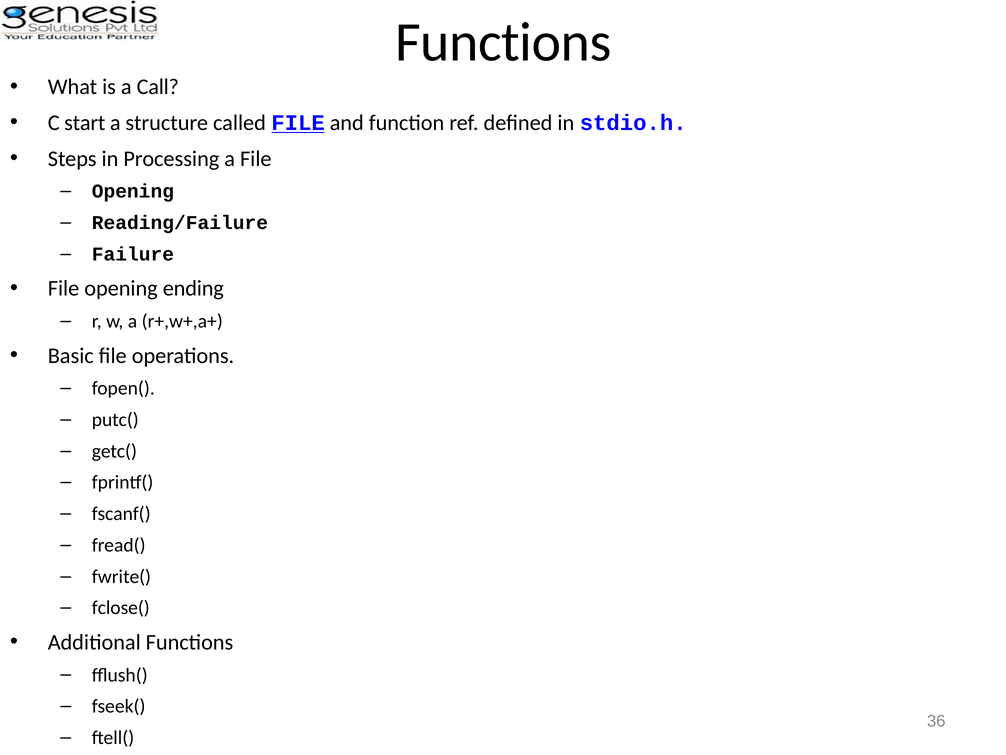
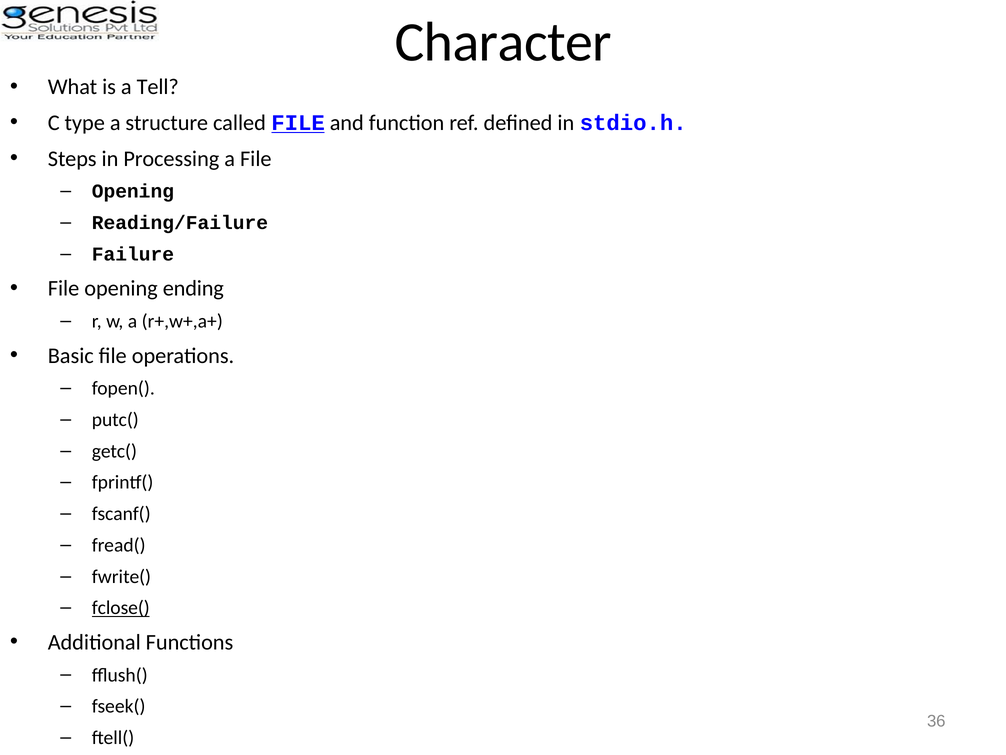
Functions: Functions -> Character (503, 42)
Call: Call -> Tell (158, 87)
start: start -> type (85, 123)
fclose( underline: none -> present (121, 608)
